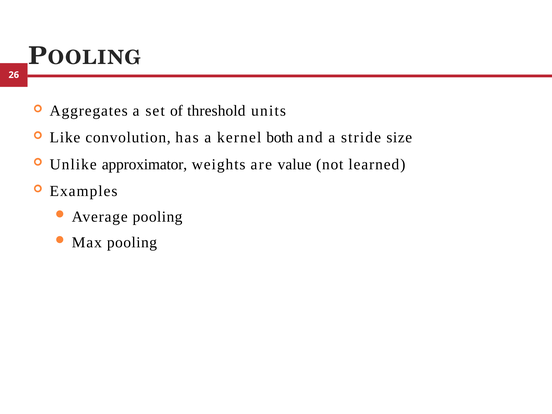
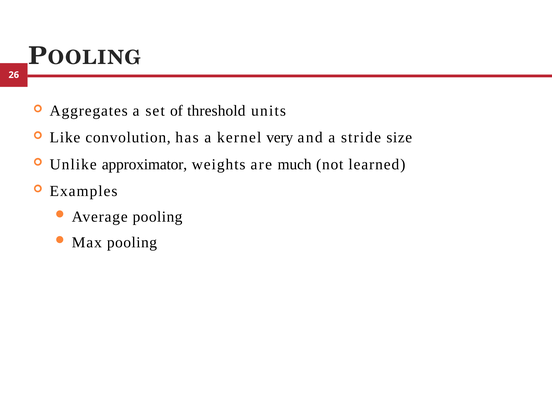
both: both -> very (280, 138)
value: value -> much (295, 164)
